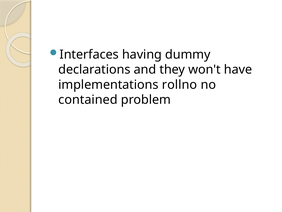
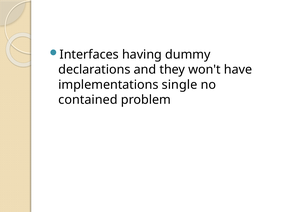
rollno: rollno -> single (180, 85)
